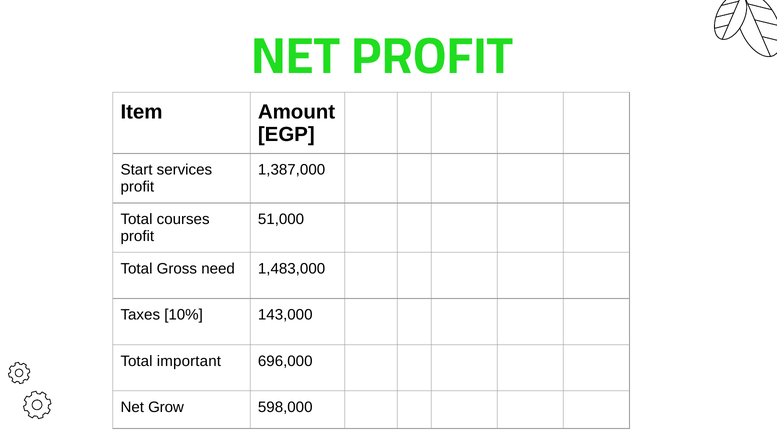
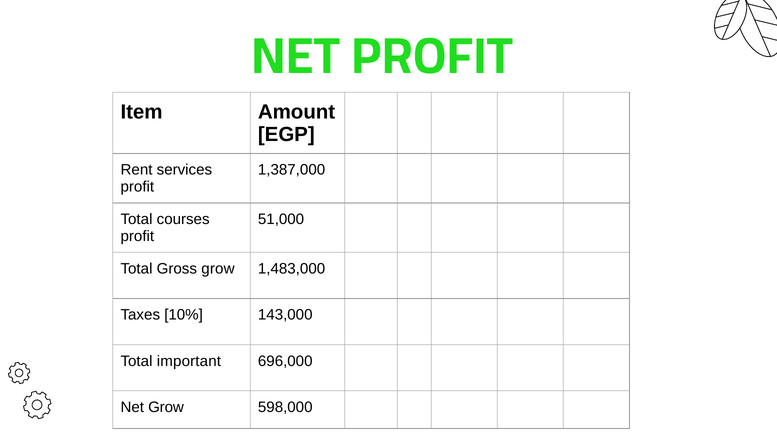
Start: Start -> Rent (137, 170)
Gross need: need -> grow (218, 269)
